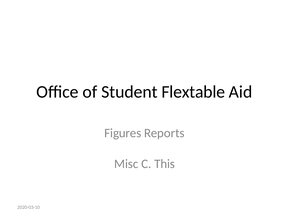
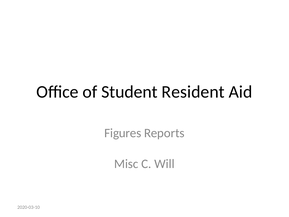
Flextable: Flextable -> Resident (193, 92)
This: This -> Will (165, 164)
